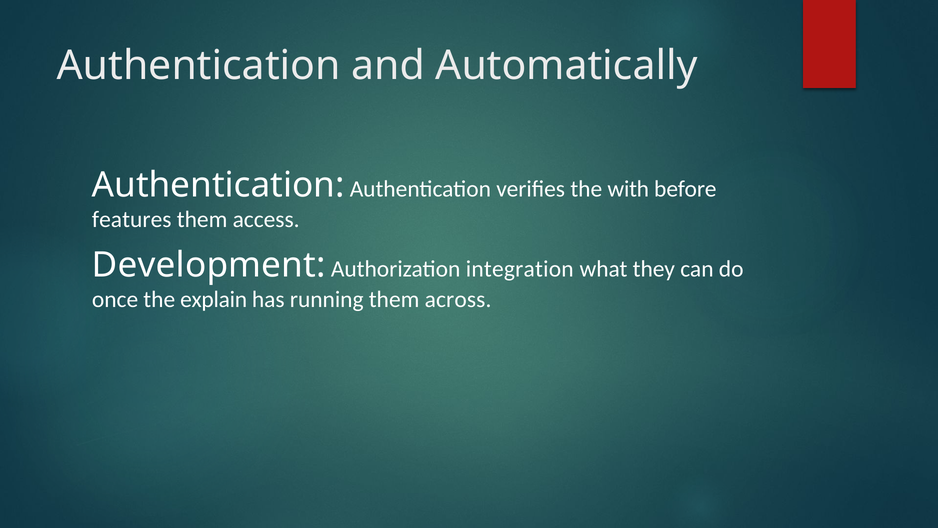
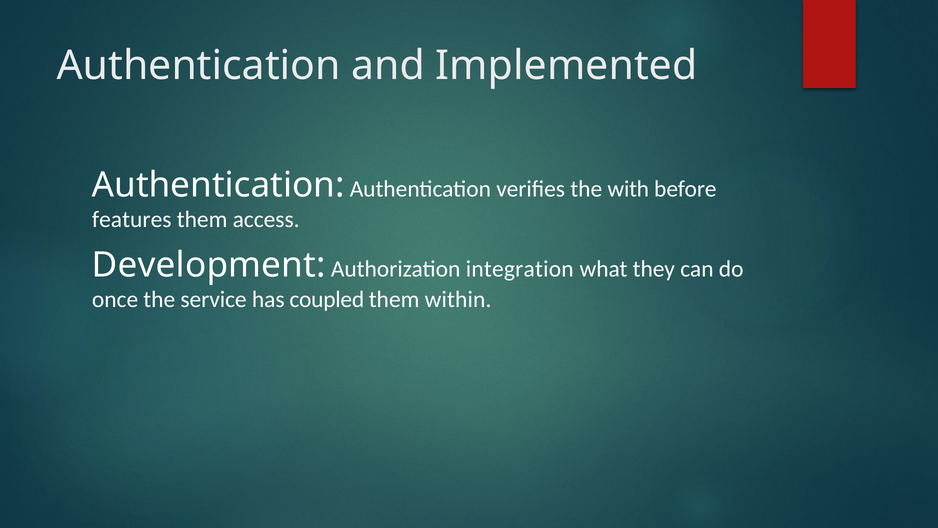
Automatically: Automatically -> Implemented (566, 66)
explain: explain -> service (214, 300)
running: running -> coupled (327, 300)
across: across -> within (458, 300)
